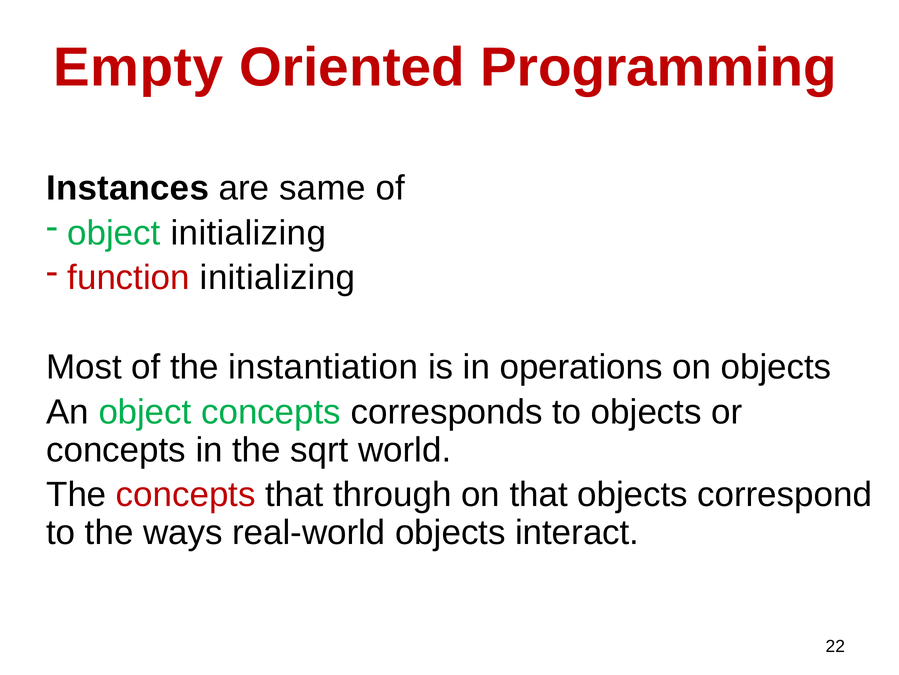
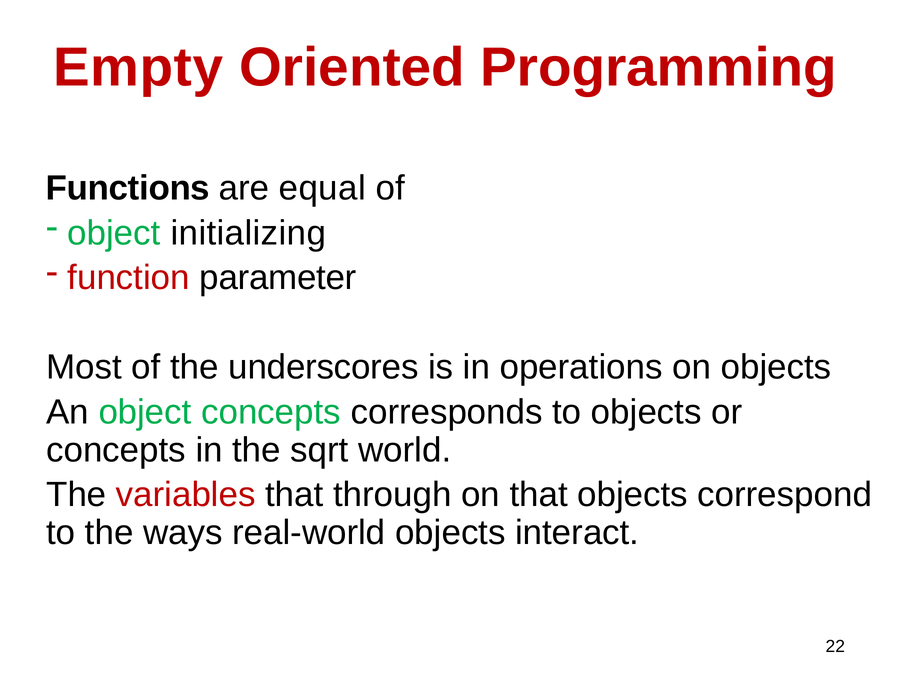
Instances: Instances -> Functions (128, 188)
same: same -> equal (322, 188)
function initializing: initializing -> parameter (278, 277)
instantiation: instantiation -> underscores (323, 367)
The concepts: concepts -> variables (186, 494)
